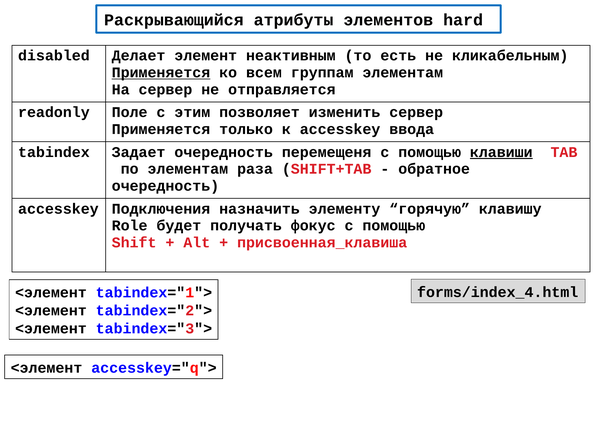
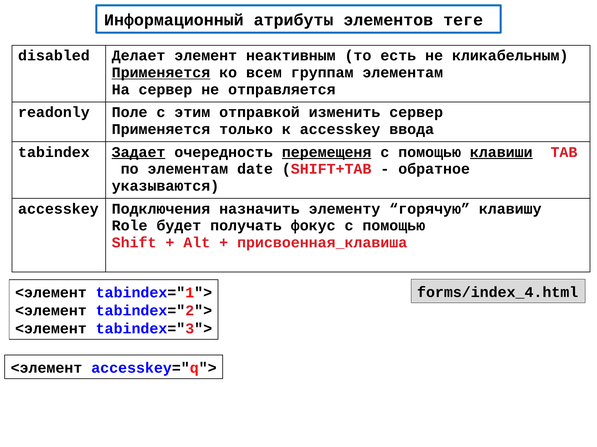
Раскрывающийся: Раскрывающийся -> Информационный (174, 20)
hard: hard -> теге (463, 20)
позволяет: позволяет -> отправкой (259, 113)
Задает underline: none -> present (139, 152)
перемещеня underline: none -> present (327, 152)
раза: раза -> date (255, 169)
очередность: очередность -> указываются (165, 186)
